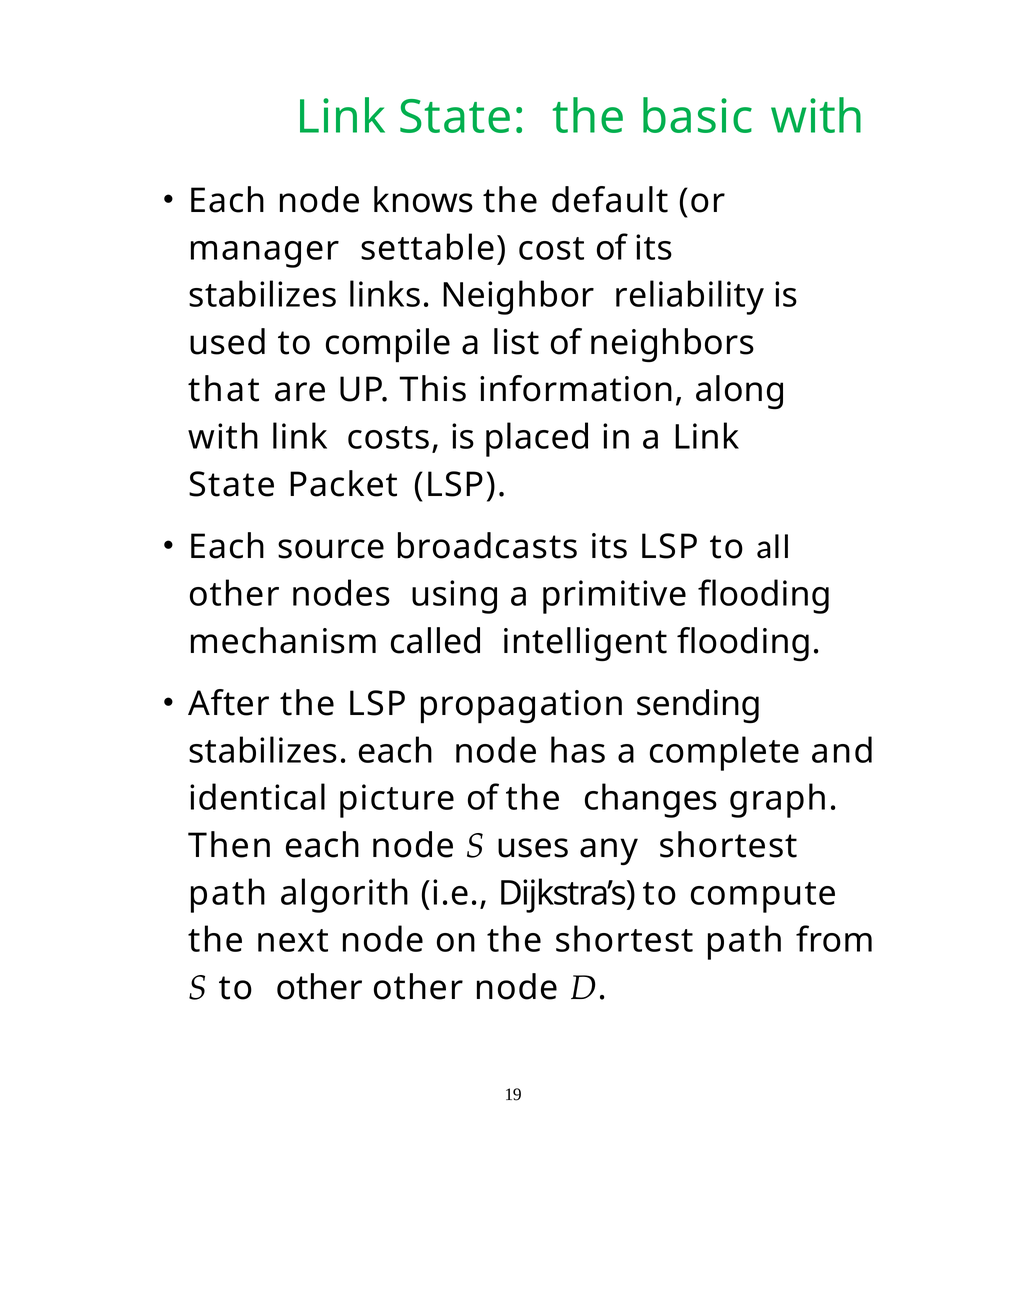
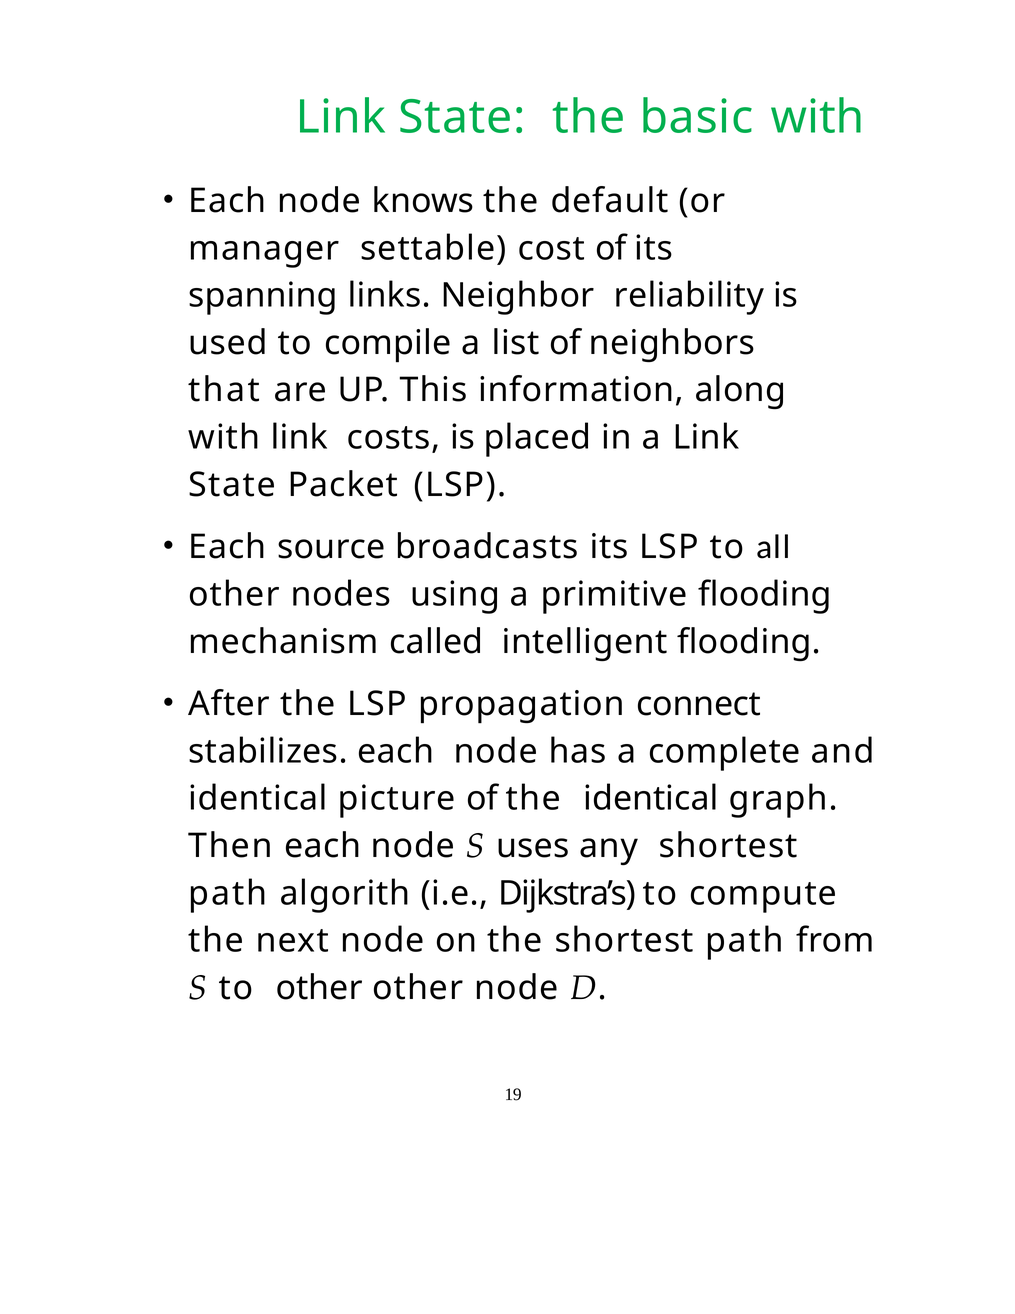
stabilizes: stabilizes -> spanning (263, 296)
sending: sending -> connect (699, 704)
the changes: changes -> identical (651, 798)
